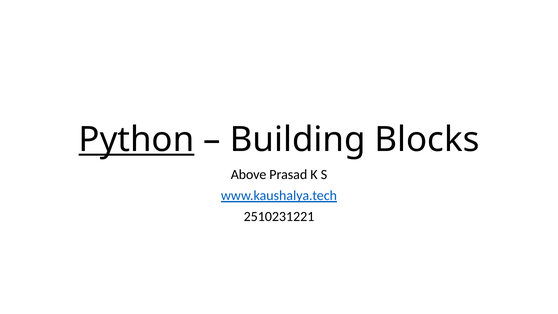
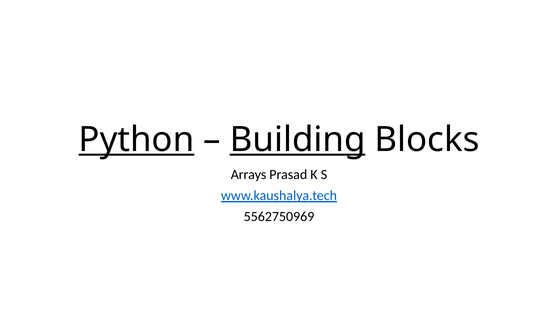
Building underline: none -> present (298, 139)
Above: Above -> Arrays (249, 174)
2510231221: 2510231221 -> 5562750969 (279, 216)
